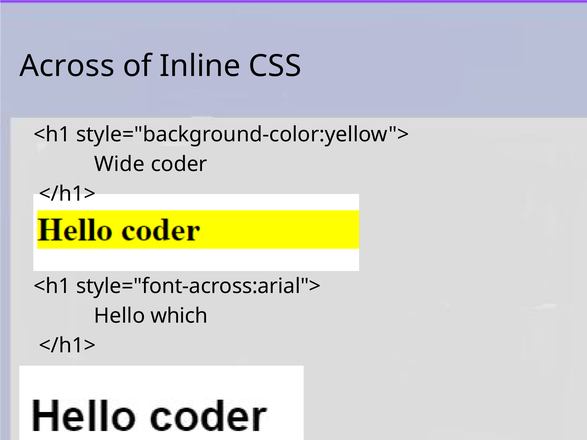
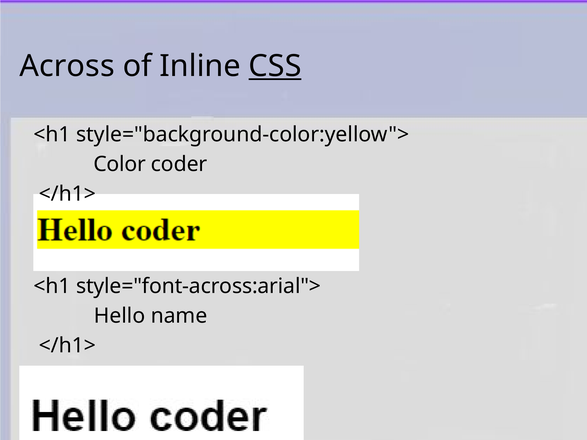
CSS underline: none -> present (275, 66)
Wide: Wide -> Color (120, 164)
which: which -> name (179, 316)
